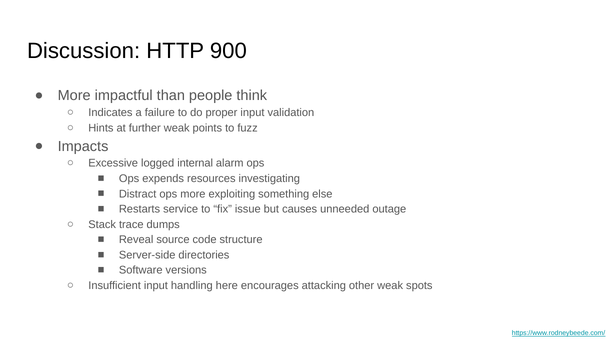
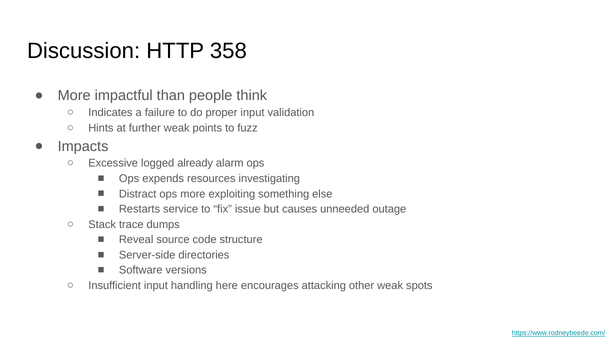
900: 900 -> 358 (228, 51)
internal: internal -> already (195, 163)
